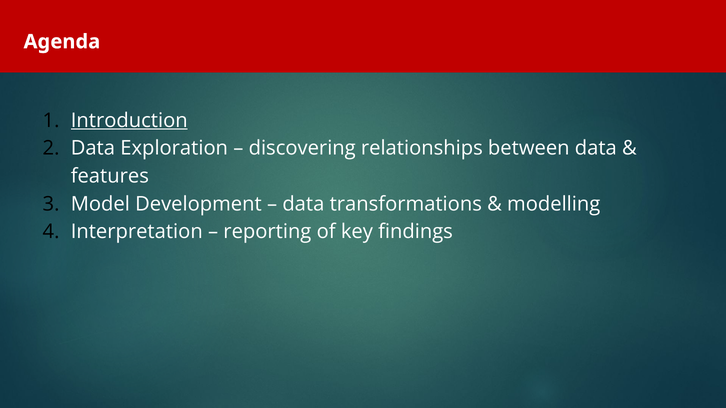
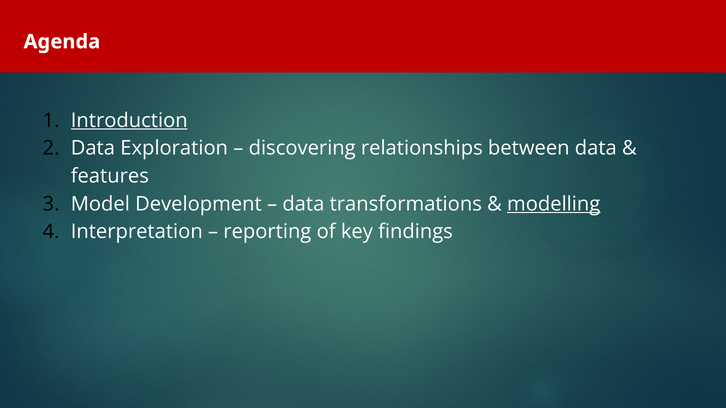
modelling underline: none -> present (554, 204)
